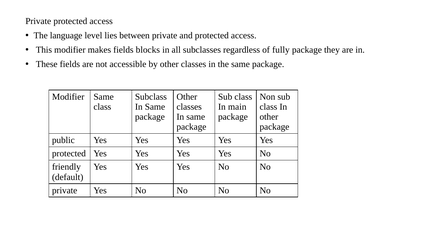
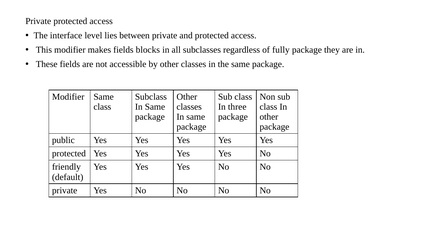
language: language -> interface (66, 36)
main: main -> three (237, 107)
